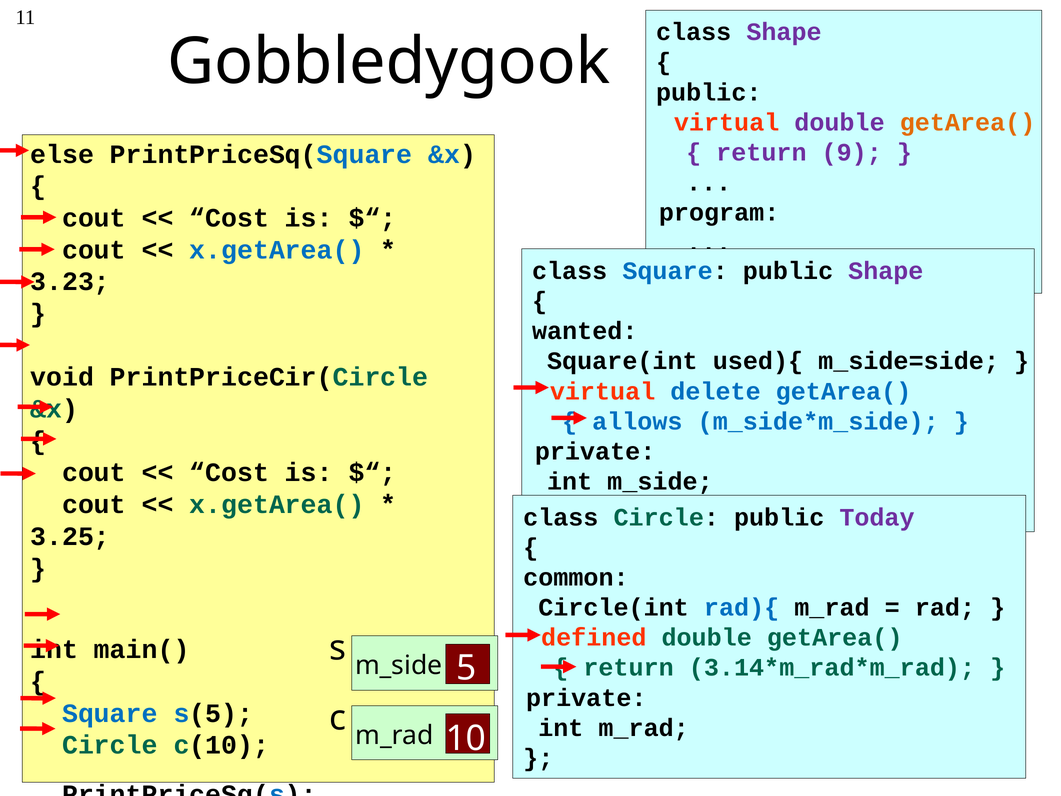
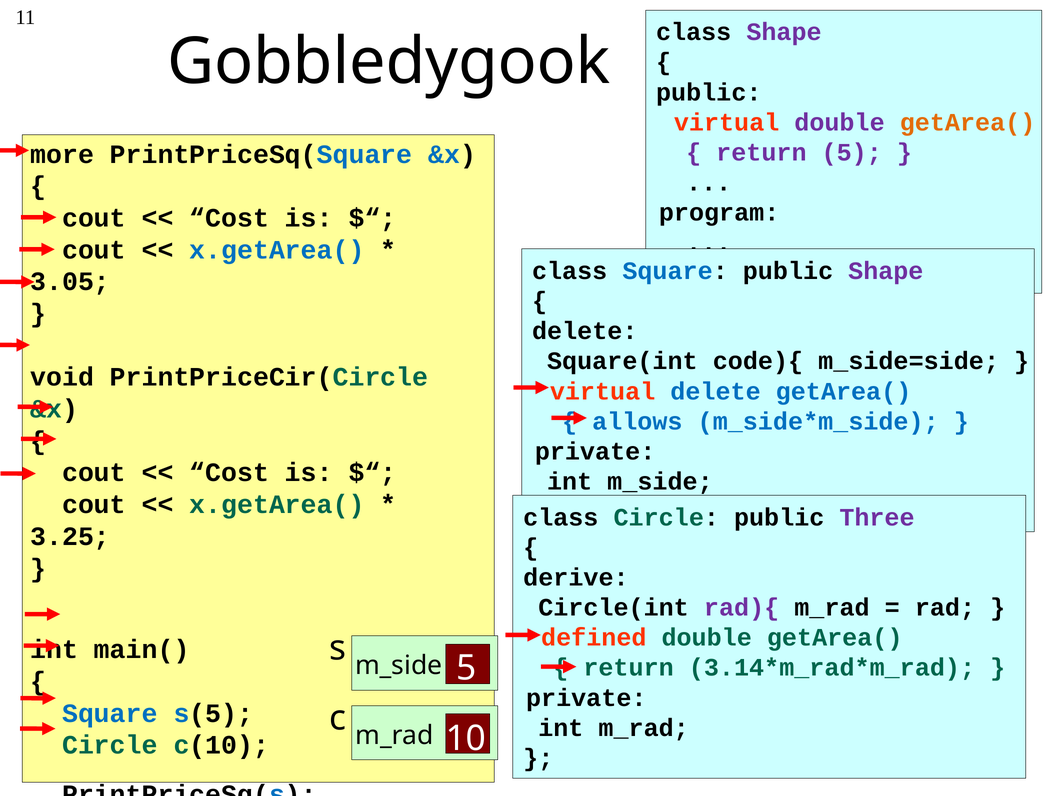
return 9: 9 -> 5 (852, 152)
else: else -> more (62, 154)
3.23: 3.23 -> 3.05 (70, 282)
wanted: wanted -> delete (585, 331)
used){: used){ -> code){ (758, 361)
Today: Today -> Three (877, 517)
common: common -> derive (576, 577)
rad){ colour: blue -> purple (742, 607)
